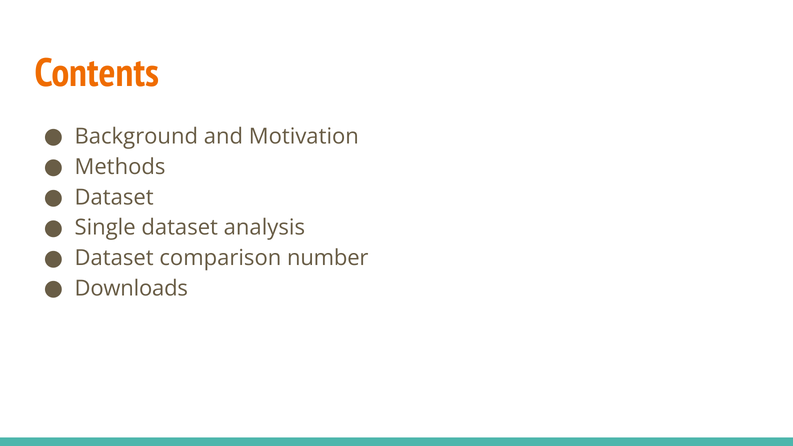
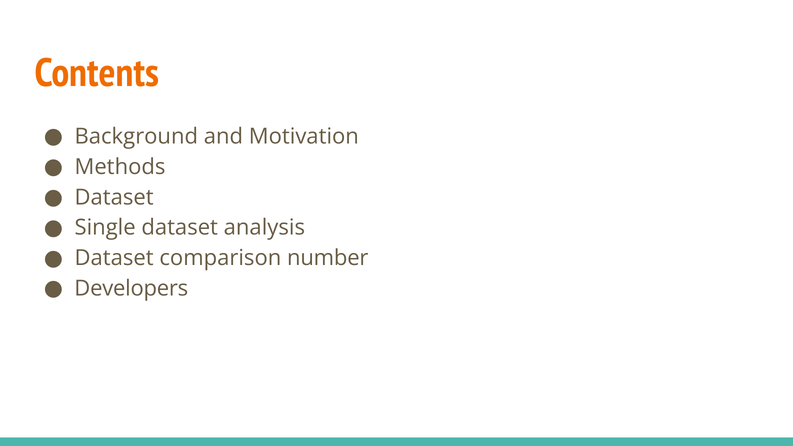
Downloads: Downloads -> Developers (131, 289)
